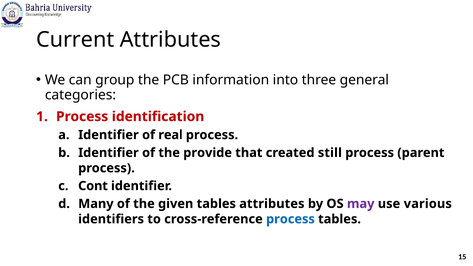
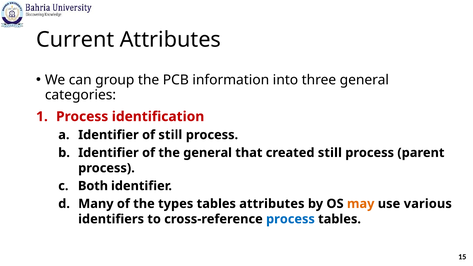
of real: real -> still (170, 135)
the provide: provide -> general (208, 153)
Cont: Cont -> Both (93, 186)
given: given -> types (176, 204)
may colour: purple -> orange (361, 204)
